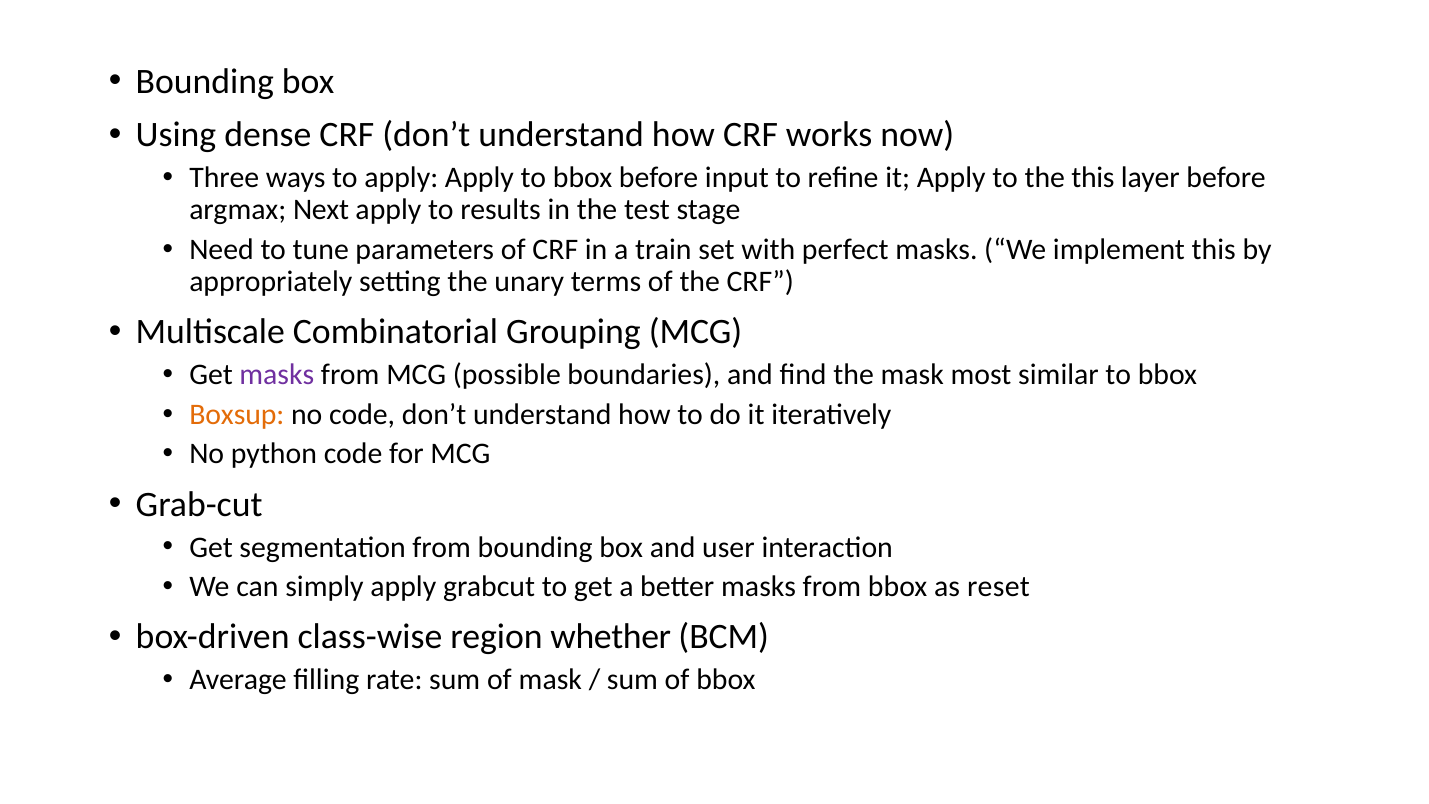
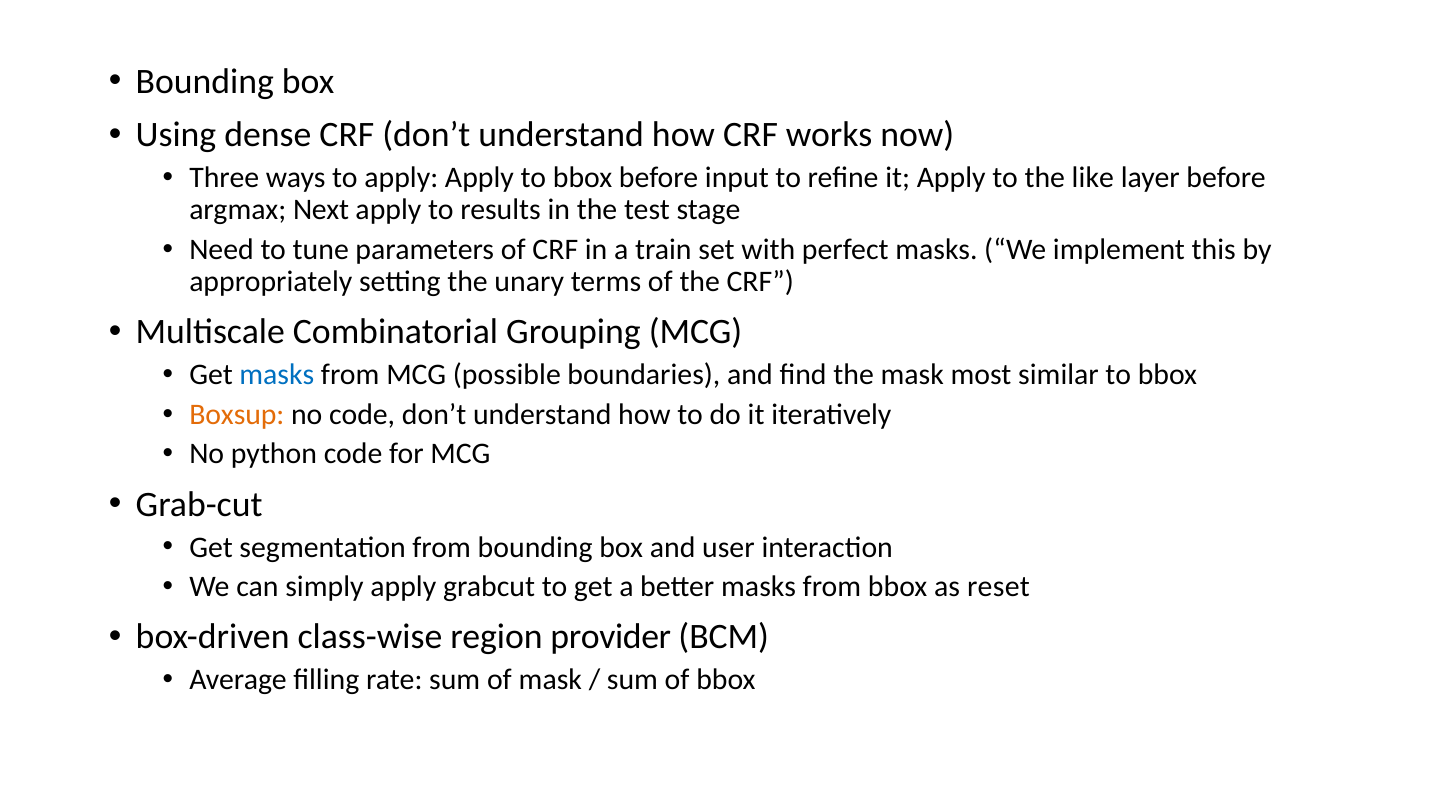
the this: this -> like (1093, 178)
masks colour: purple -> blue (277, 375)
whether: whether -> provider (611, 637)
